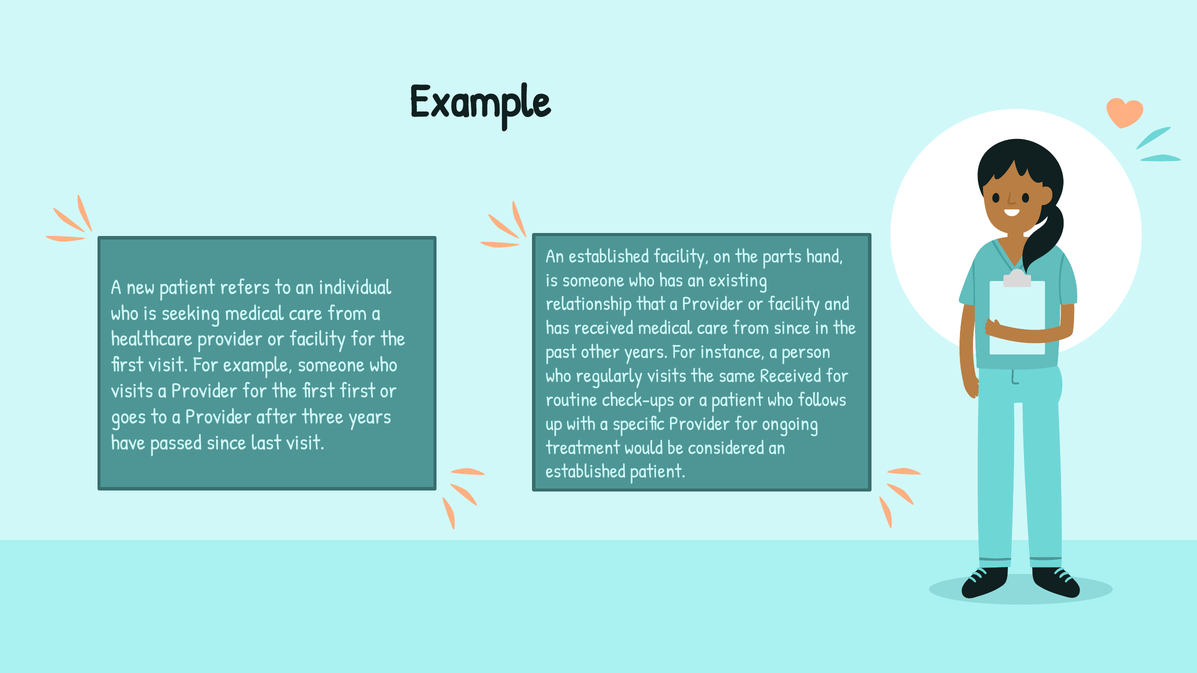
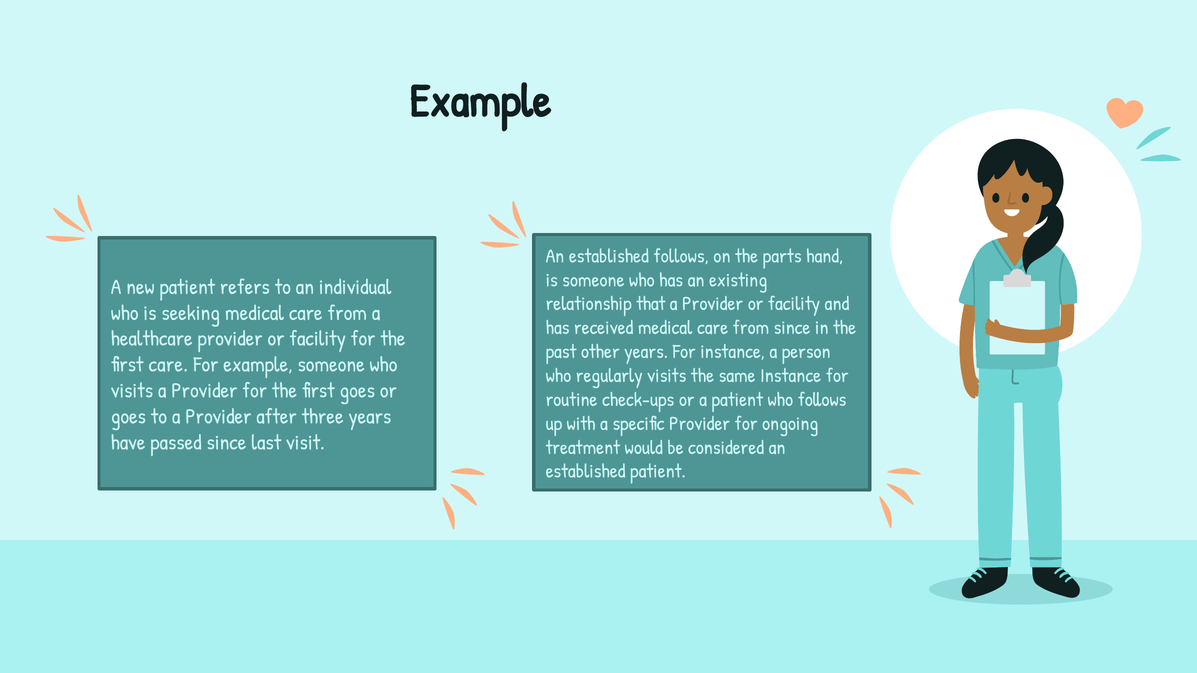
established facility: facility -> follows (681, 256)
first visit: visit -> care (168, 365)
same Received: Received -> Instance (791, 376)
first first: first -> goes (357, 391)
